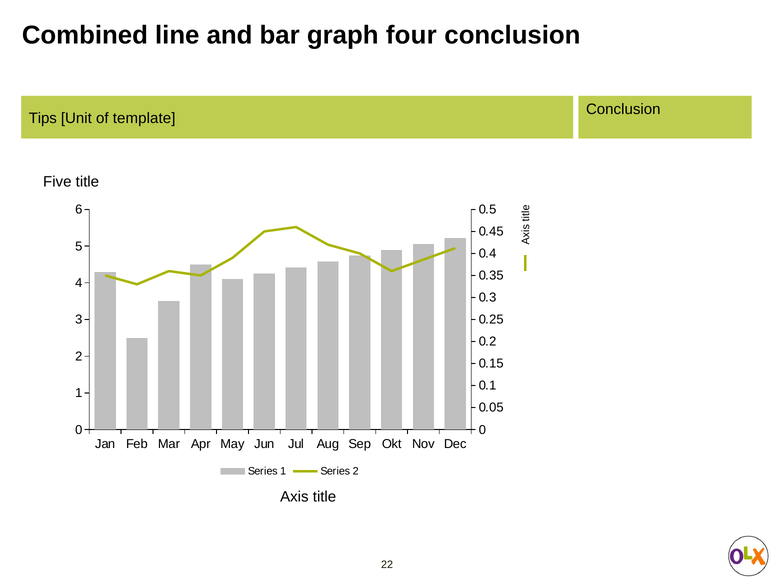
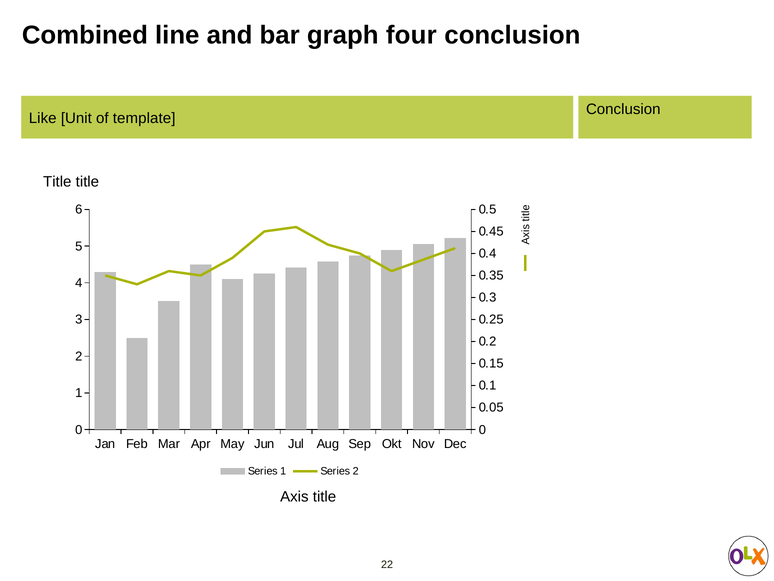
Tips: Tips -> Like (43, 118)
Five: Five -> Title (57, 182)
